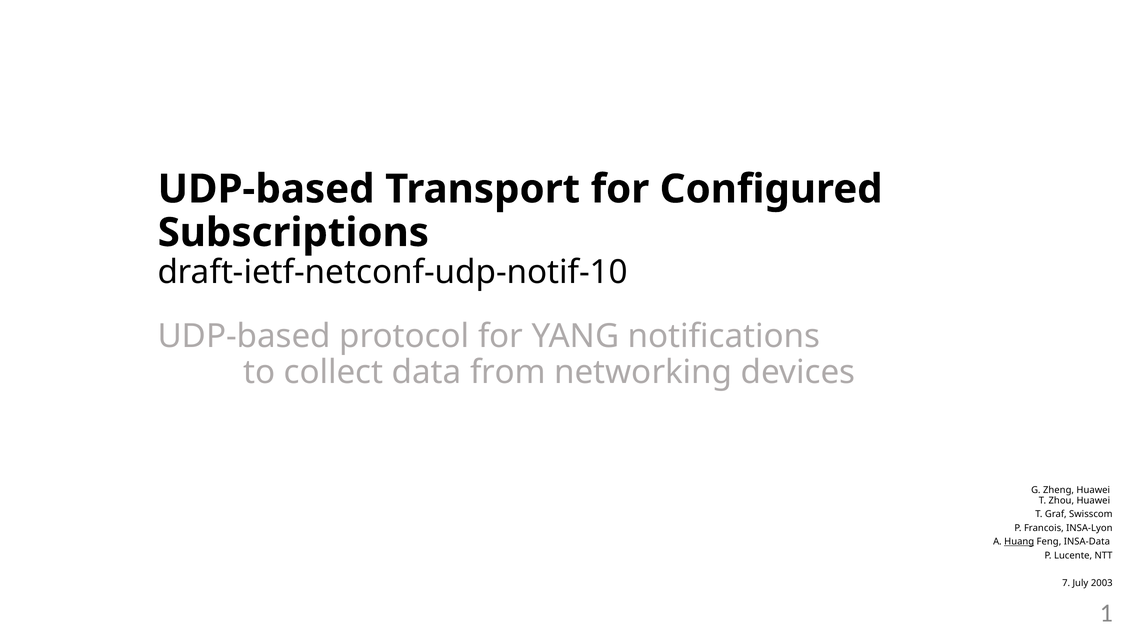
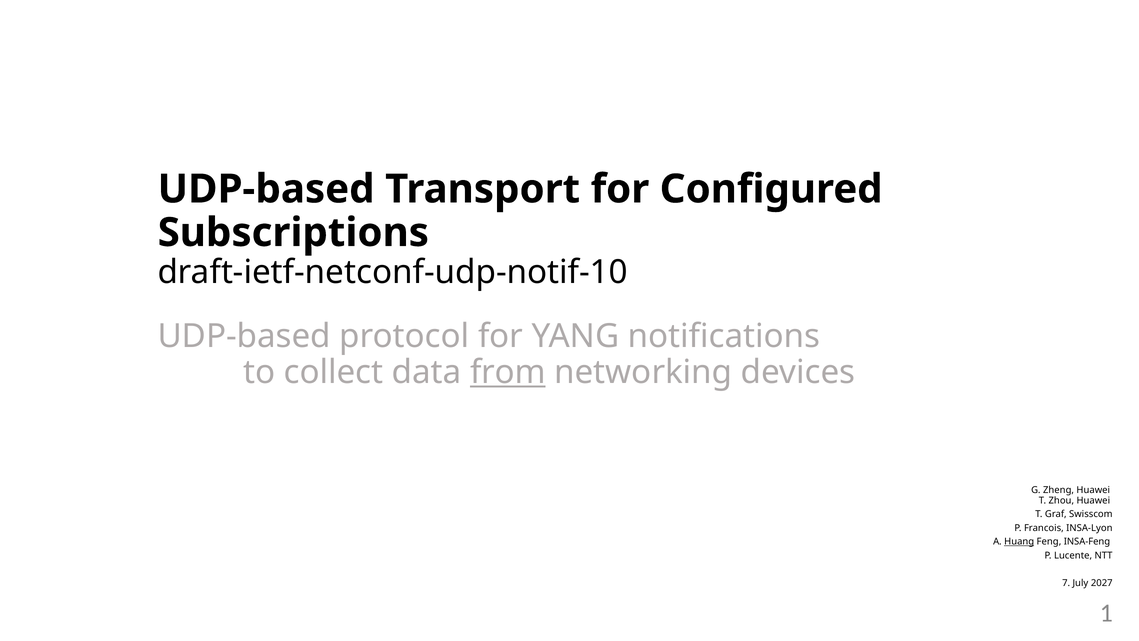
from underline: none -> present (508, 372)
INSA-Data: INSA-Data -> INSA-Feng (1087, 542)
2003: 2003 -> 2027 (1102, 583)
